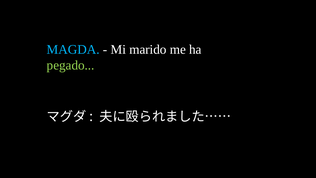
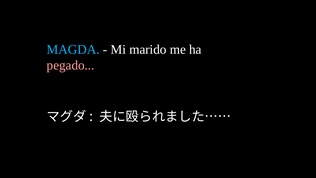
pegado colour: light green -> pink (71, 65)
